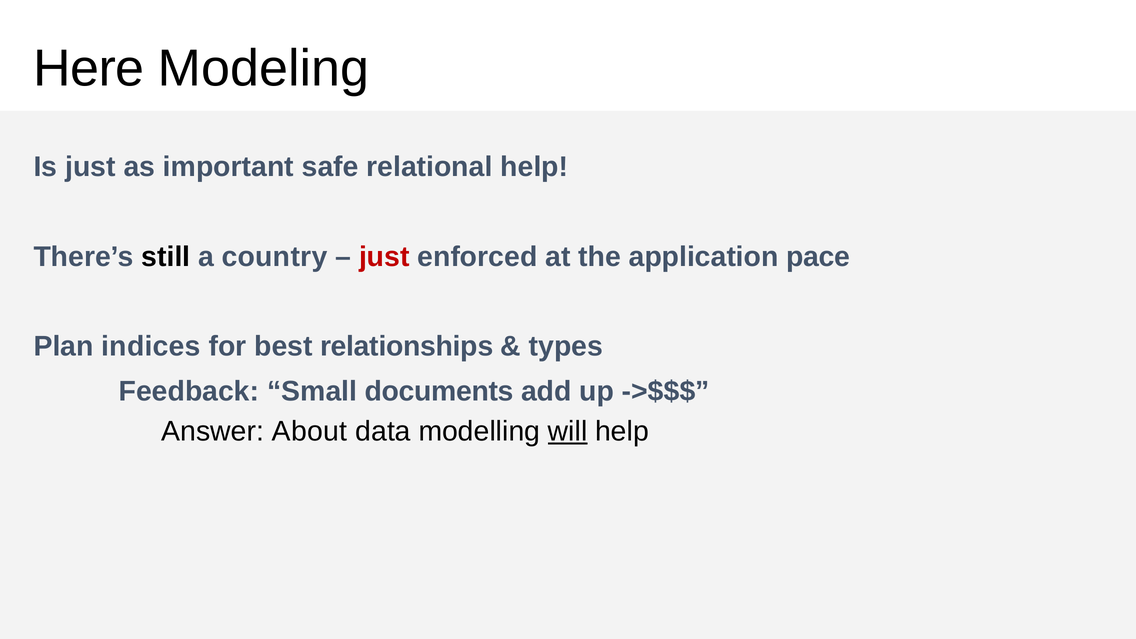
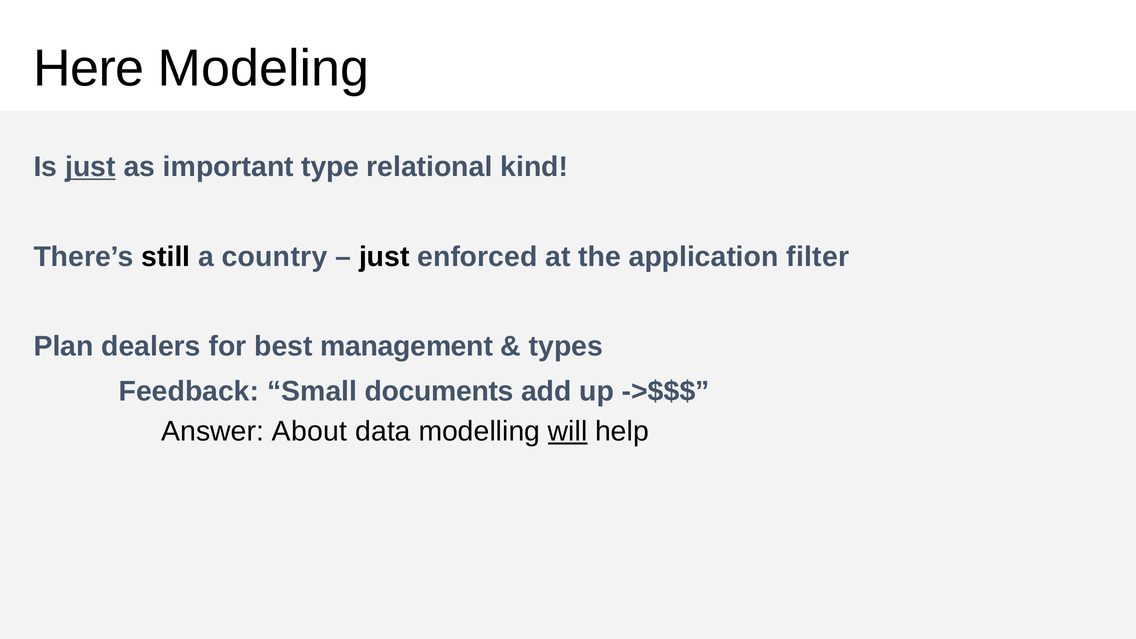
just underline: none -> present (90, 167)
safe: safe -> type (330, 167)
relational help: help -> kind (534, 167)
just colour: red -> black (384, 257)
pace: pace -> filter (818, 257)
indices: indices -> dealers (151, 346)
relationships: relationships -> management (407, 346)
